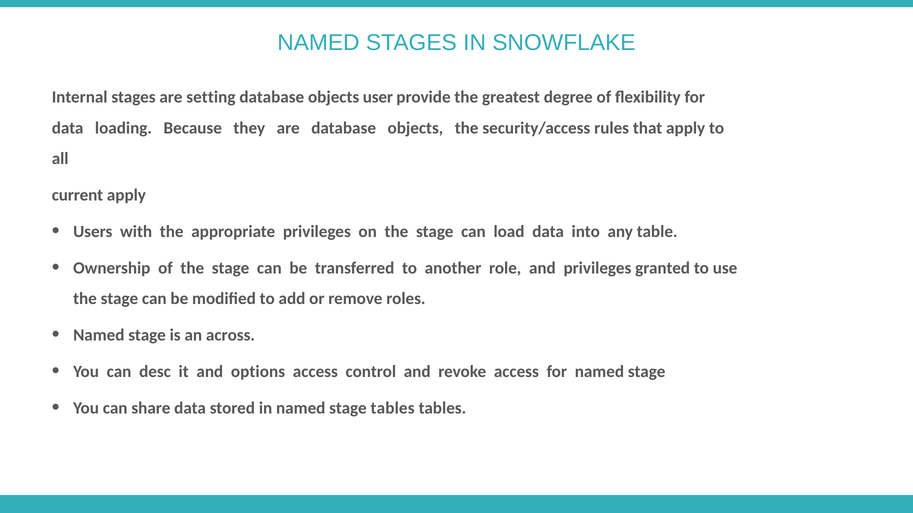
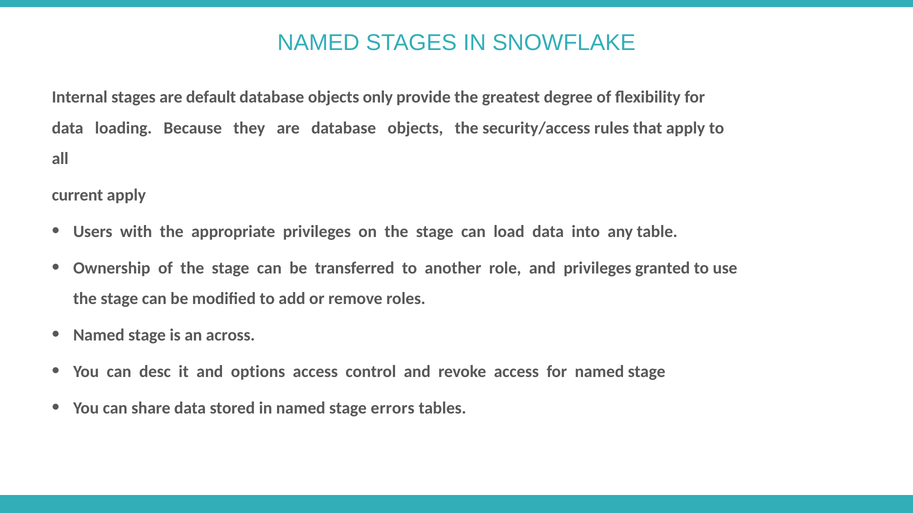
setting: setting -> default (211, 97)
user: user -> only (378, 97)
stage tables: tables -> errors (393, 408)
